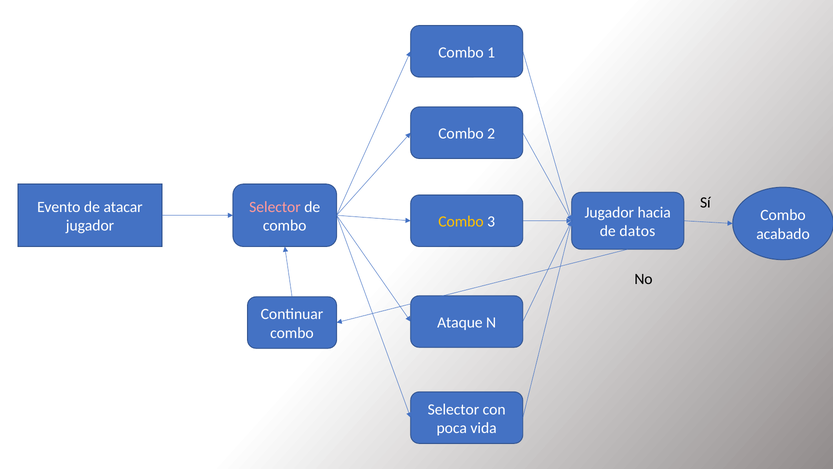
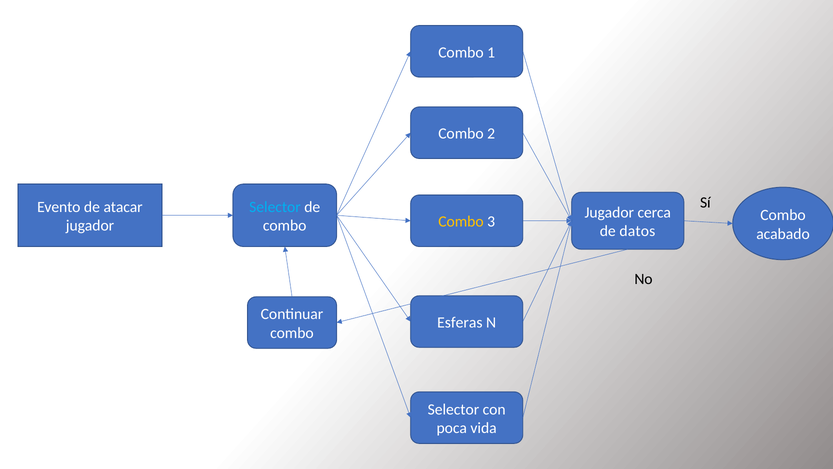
Selector colour: pink -> light blue (275, 207)
hacia: hacia -> cerca (654, 212)
Ataque: Ataque -> Esferas (460, 322)
